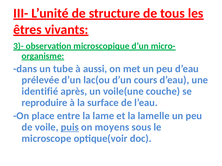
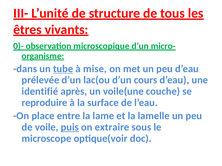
3)-: 3)- -> 0)- (19, 46)
tube underline: none -> present (63, 69)
aussi: aussi -> mise (95, 69)
moyens: moyens -> extraire (112, 128)
